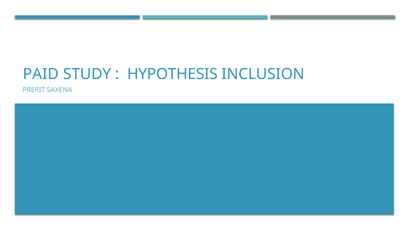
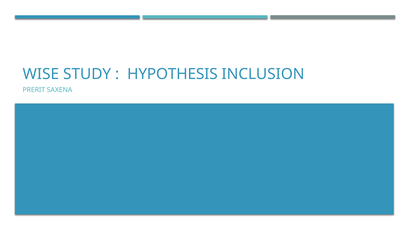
PAID: PAID -> WISE (41, 74)
